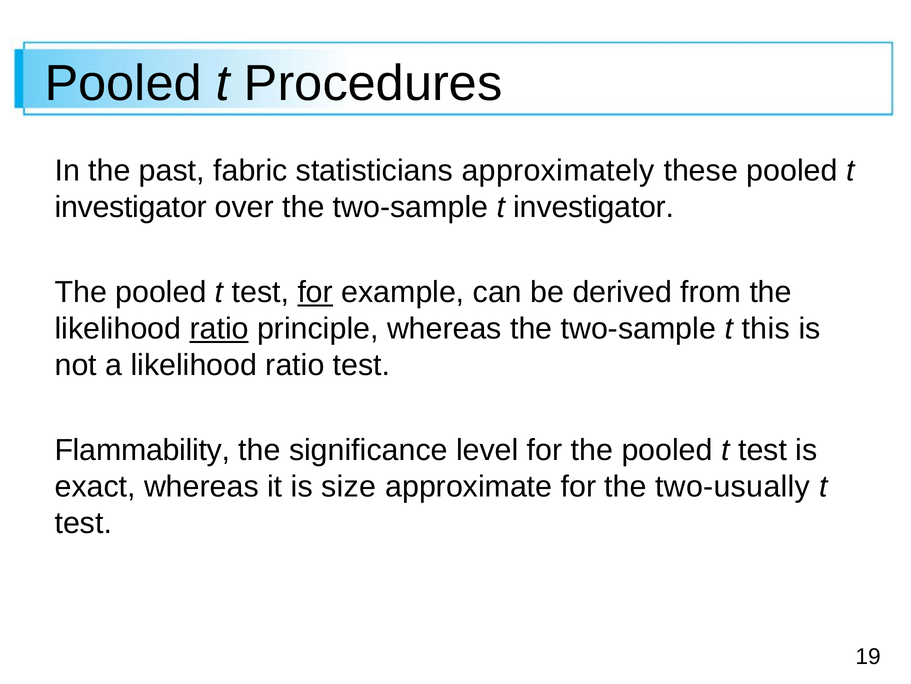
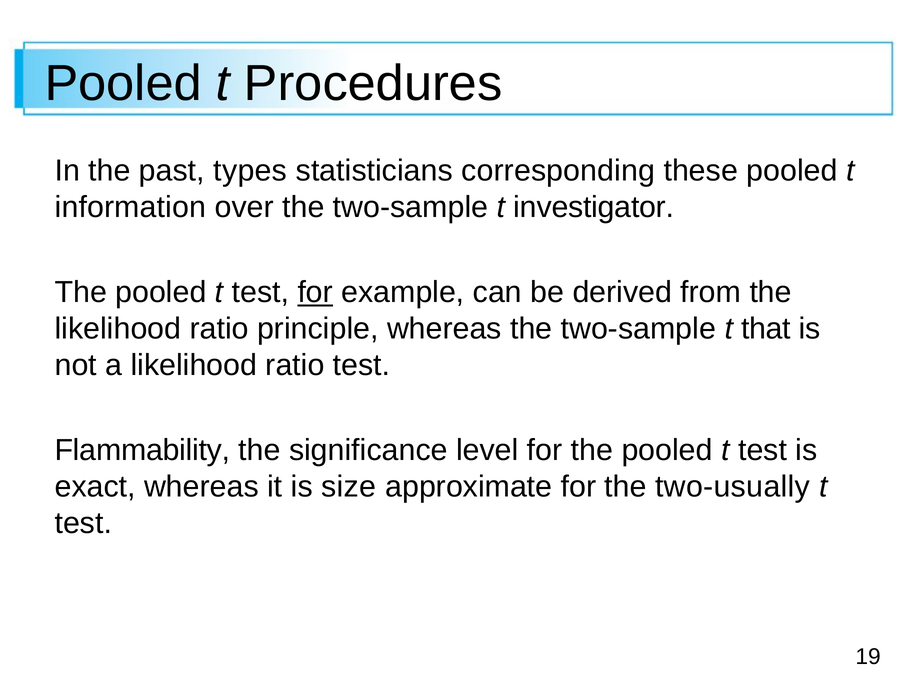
fabric: fabric -> types (250, 171)
approximately: approximately -> corresponding (558, 171)
investigator: investigator -> information (130, 207)
ratio underline: present -> none (219, 328)
this: this -> that (766, 328)
